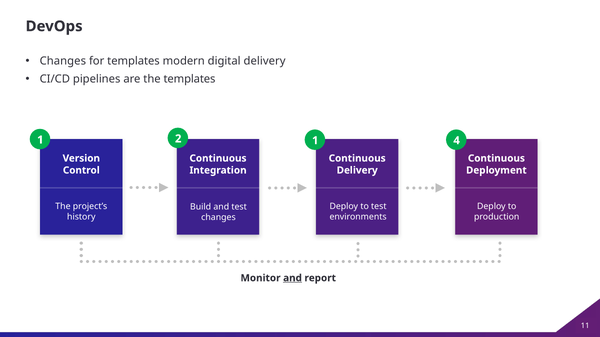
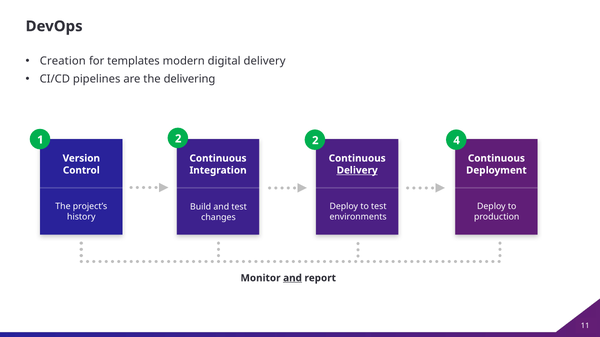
Changes: Changes -> Creation (63, 61)
the templates: templates -> delivering (190, 79)
2 1: 1 -> 2 (315, 141)
Delivery underline: none -> present (357, 171)
